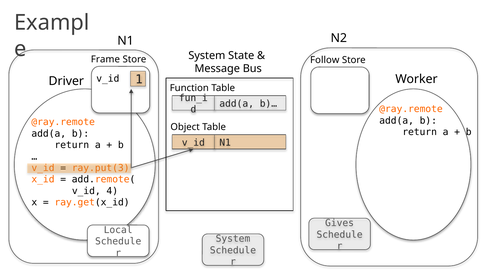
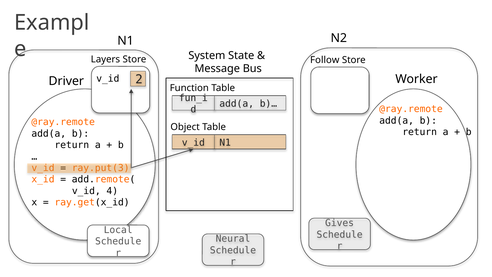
Frame: Frame -> Layers (105, 59)
1: 1 -> 2 (139, 79)
System: System -> Neural (233, 239)
